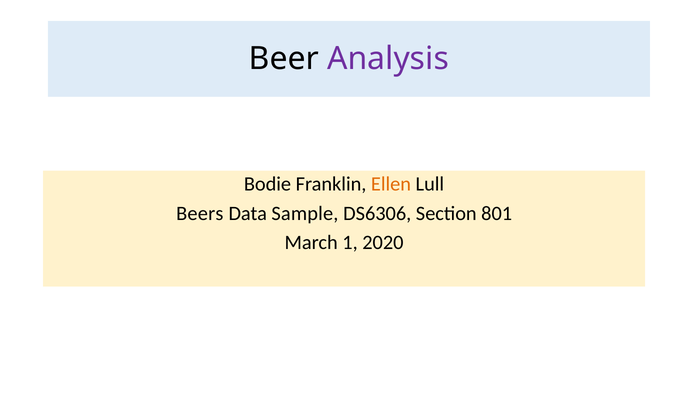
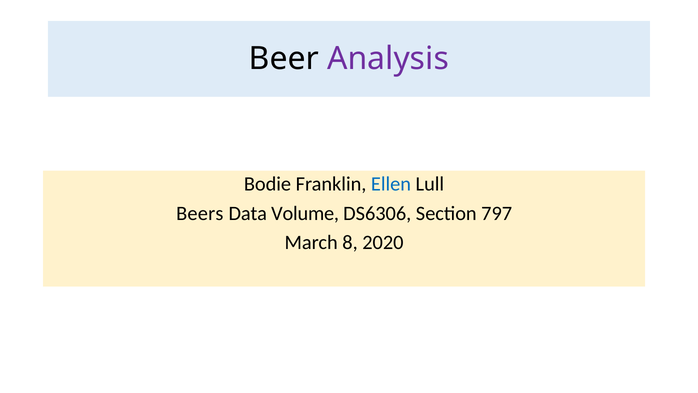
Ellen colour: orange -> blue (391, 184)
Sample: Sample -> Volume (305, 213)
801: 801 -> 797 (497, 213)
1: 1 -> 8 (350, 243)
